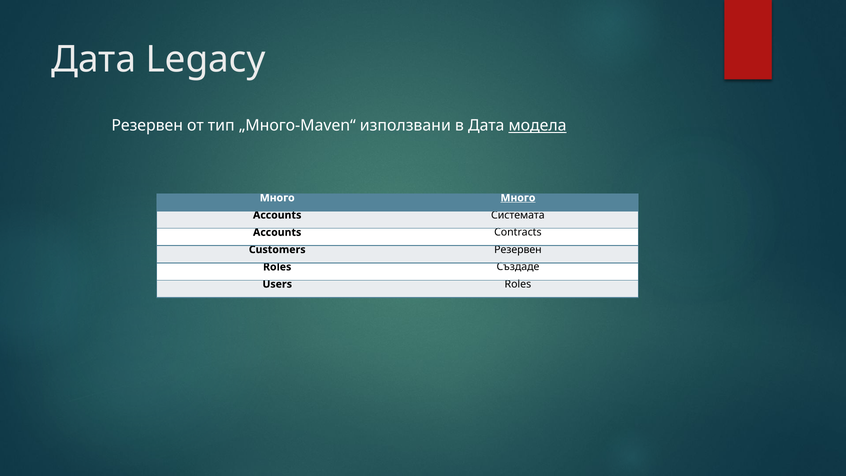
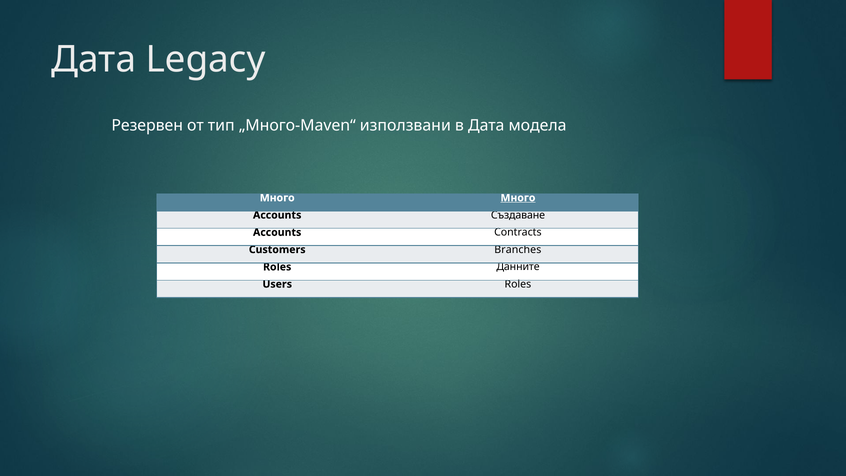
модела underline: present -> none (538, 125)
Системата: Системата -> Създаване (518, 215)
Customers Резервен: Резервен -> Branches (518, 250)
Създаде: Създаде -> Данните (518, 267)
